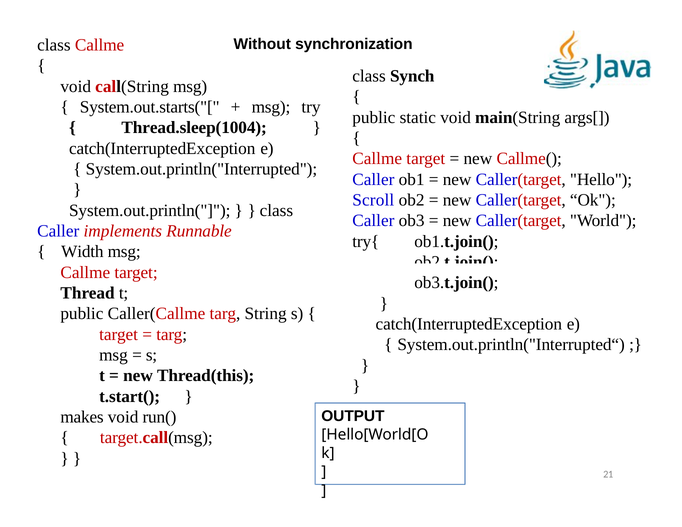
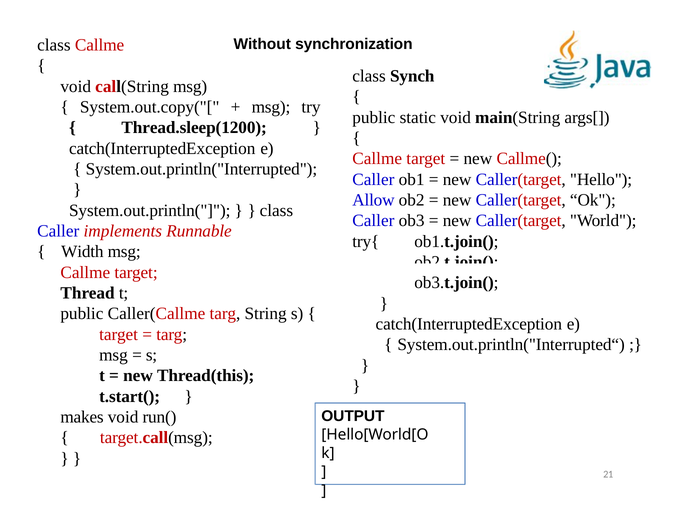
System.out.starts("[: System.out.starts("[ -> System.out.copy("[ (150, 107)
Thread.sleep(1004: Thread.sleep(1004 -> Thread.sleep(1200 (194, 128)
Scroll: Scroll -> Allow (373, 200)
